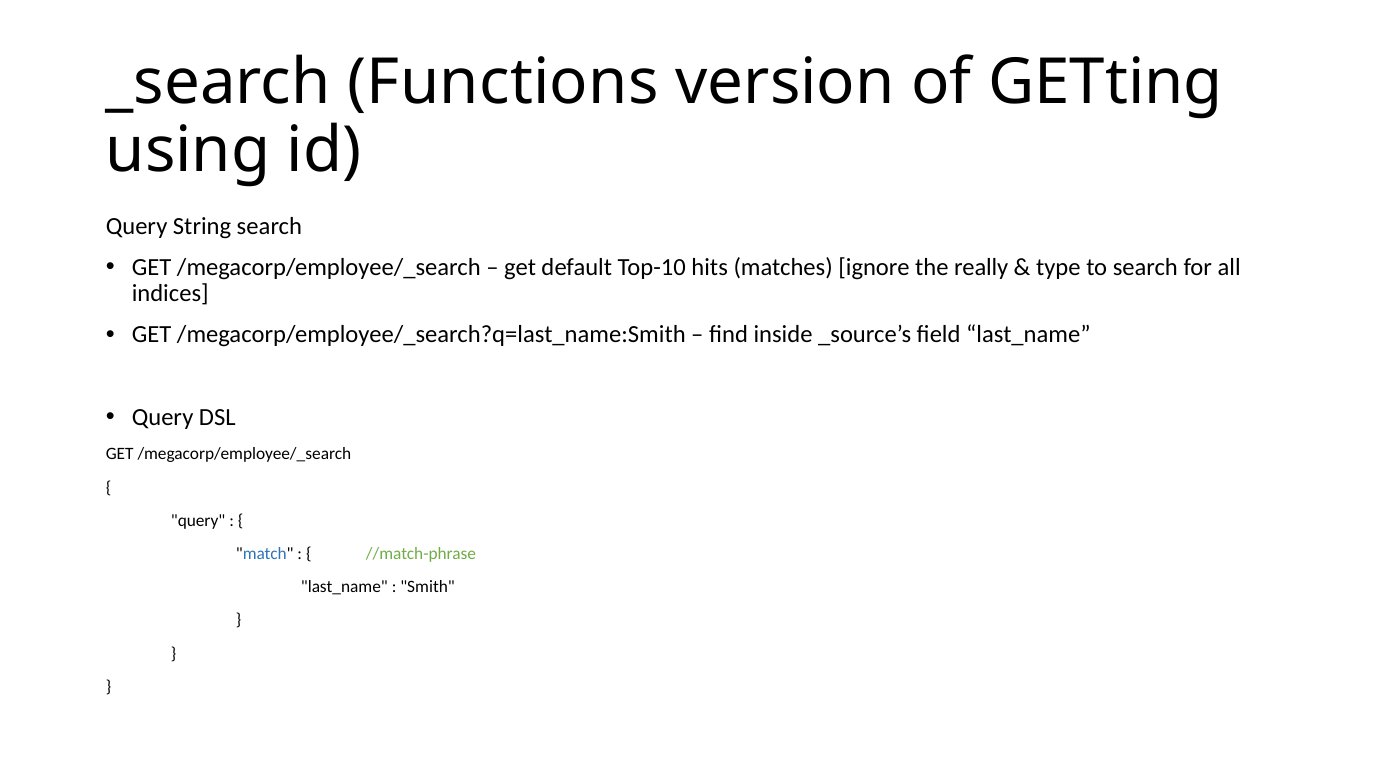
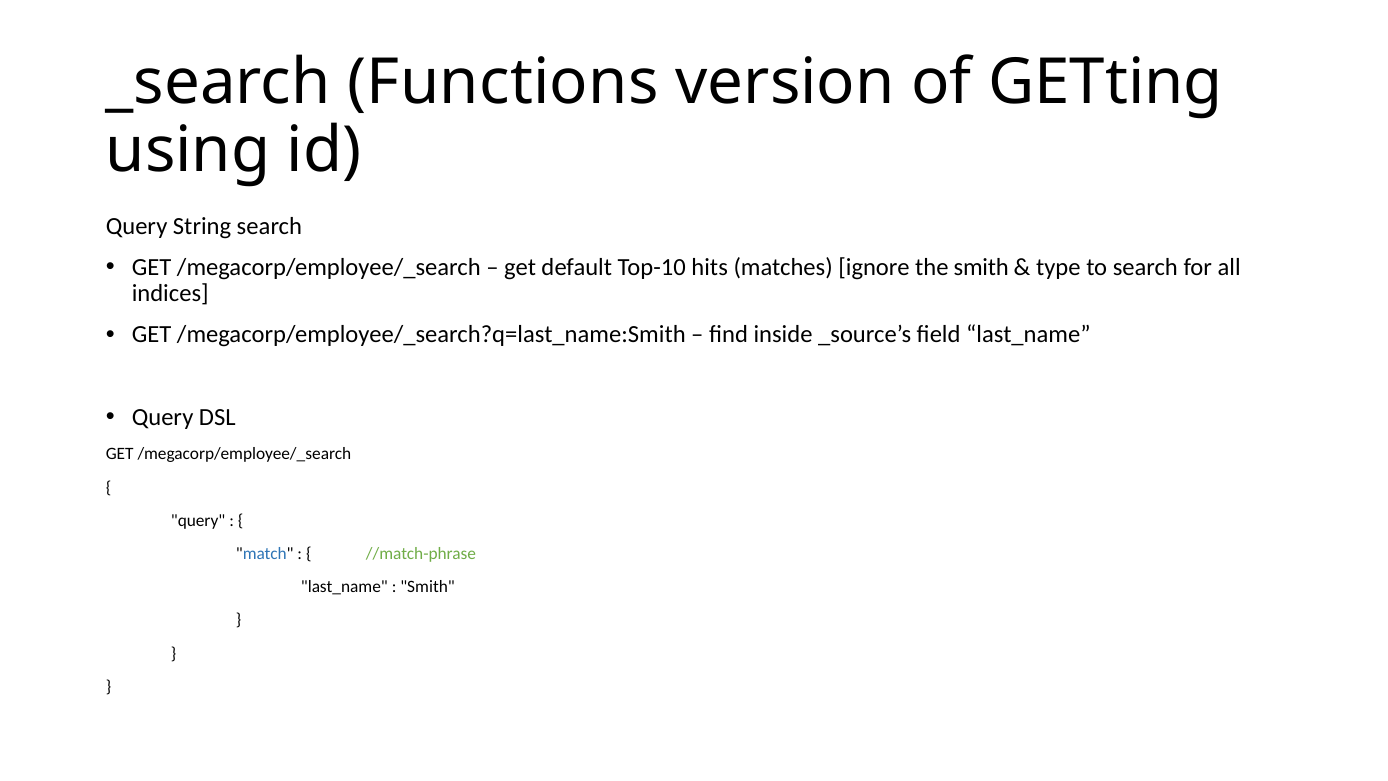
the really: really -> smith (981, 267)
